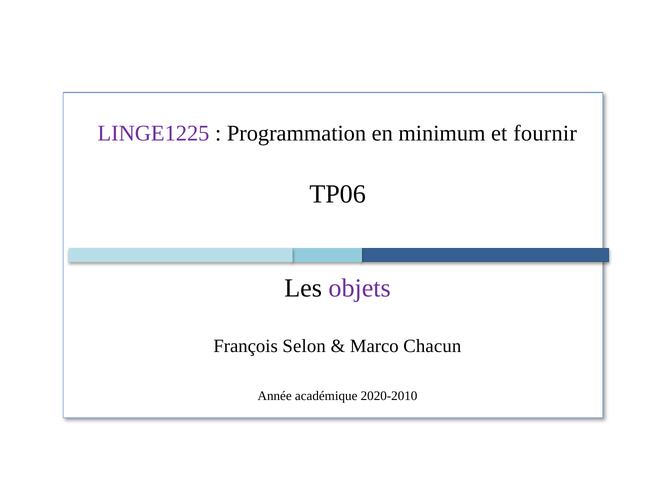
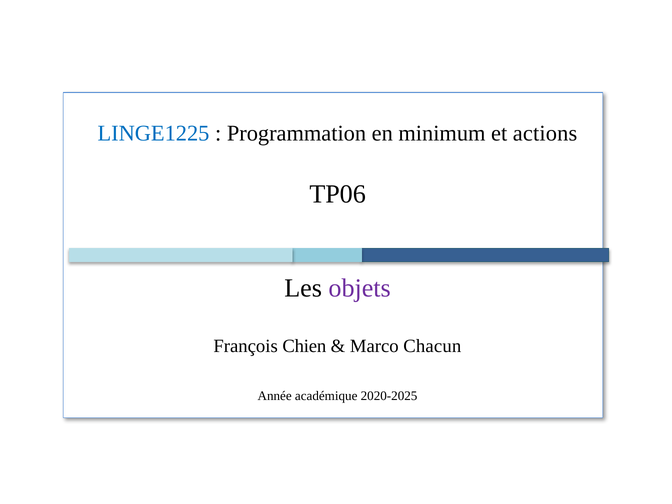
LINGE1225 colour: purple -> blue (153, 133)
fournir: fournir -> actions (545, 133)
Selon: Selon -> Chien (304, 346)
2020-2010: 2020-2010 -> 2020-2025 (389, 396)
